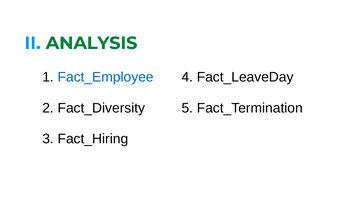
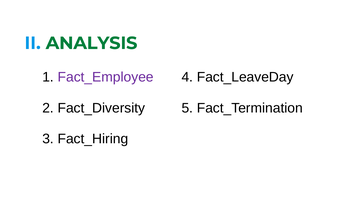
Fact_Employee colour: blue -> purple (106, 77)
